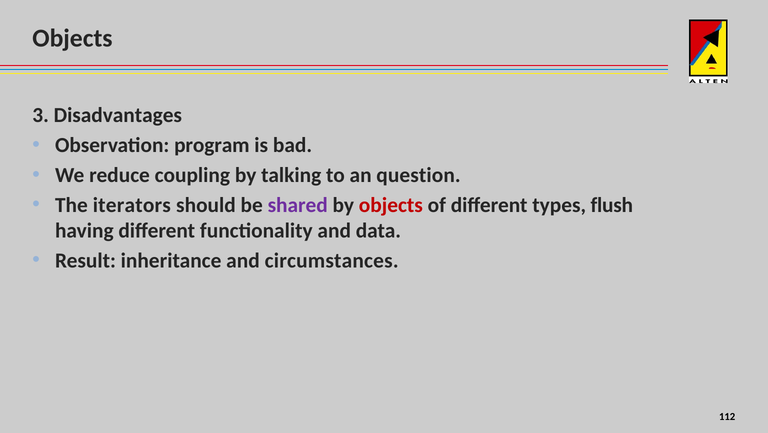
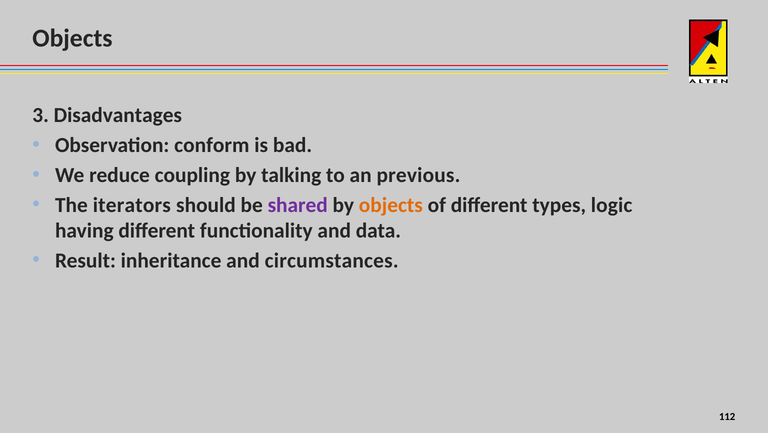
program: program -> conform (212, 145)
question: question -> previous (418, 175)
objects colour: red -> orange (391, 205)
flush: flush -> logic (612, 205)
